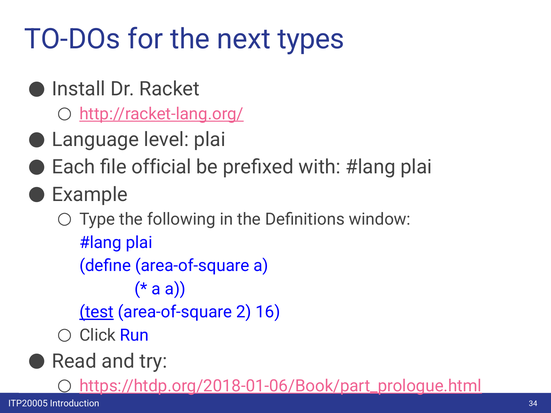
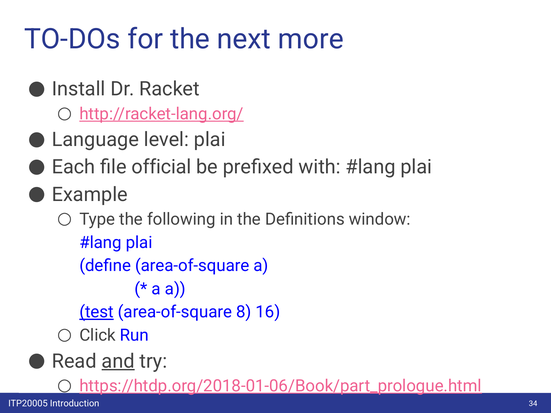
types: types -> more (311, 39)
2: 2 -> 8 (244, 312)
and underline: none -> present (118, 361)
